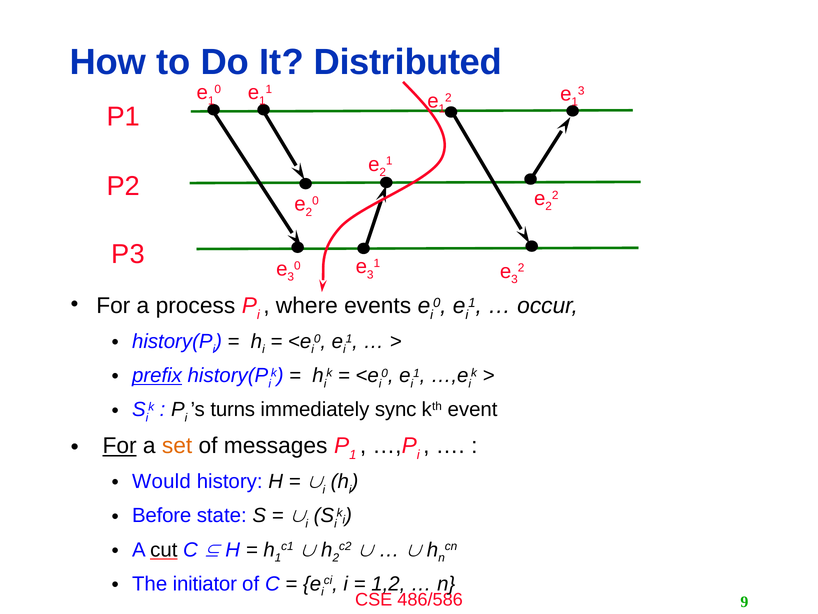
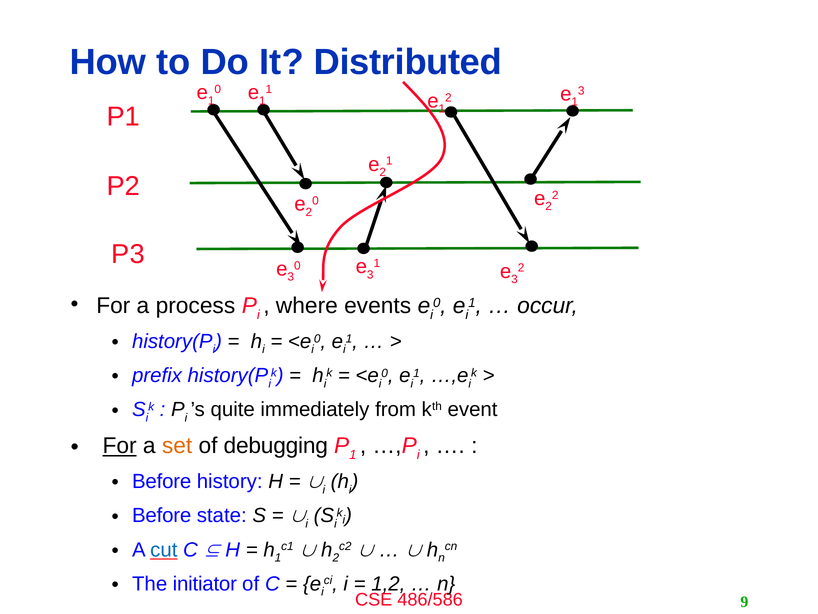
prefix underline: present -> none (157, 375)
turns: turns -> quite (233, 409)
sync: sync -> from (396, 409)
messages: messages -> debugging (276, 446)
Would: Would -> Before (162, 481)
cut colour: black -> blue (164, 549)
